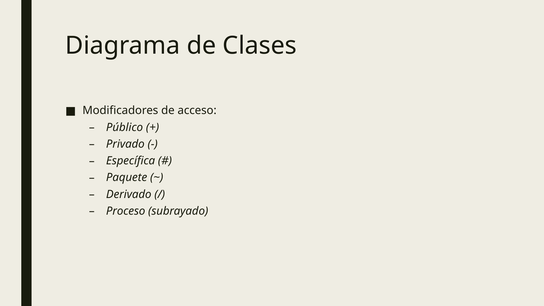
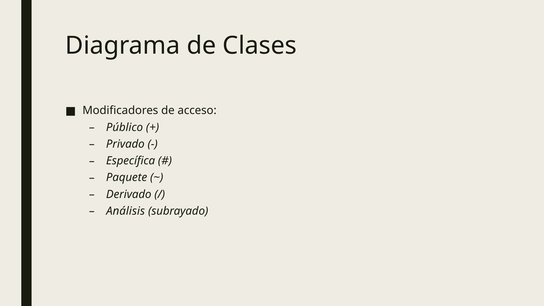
Proceso: Proceso -> Análisis (126, 211)
